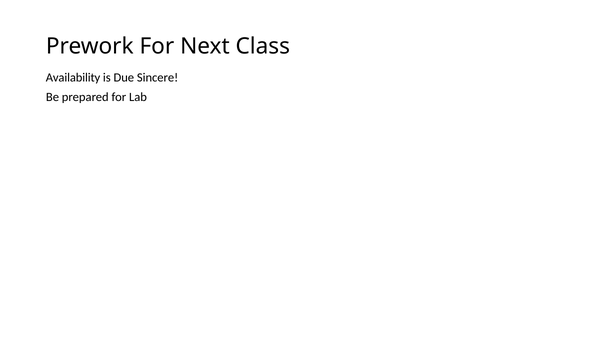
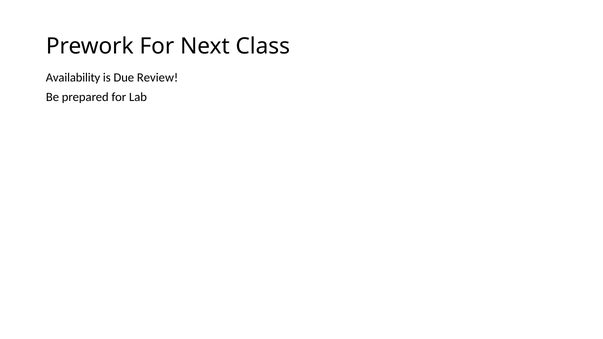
Sincere: Sincere -> Review (158, 77)
